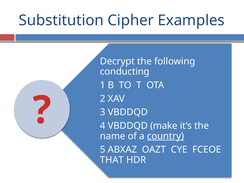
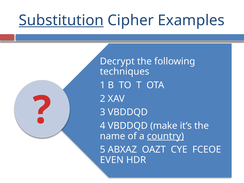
Substitution underline: none -> present (61, 20)
conducting: conducting -> techniques (125, 72)
THAT: THAT -> EVEN (112, 160)
